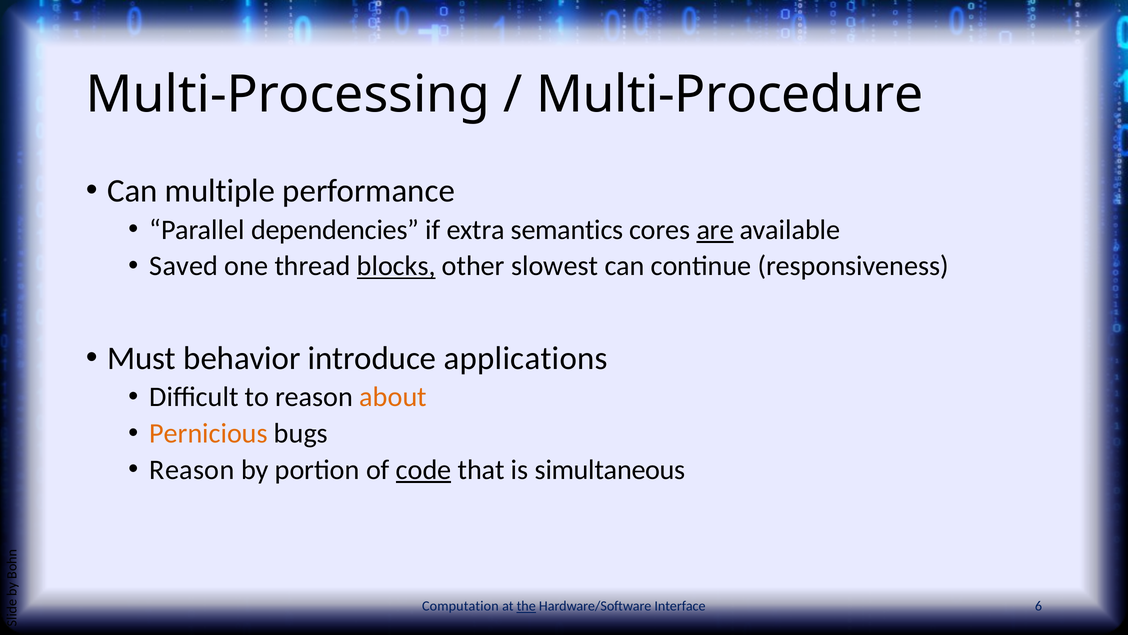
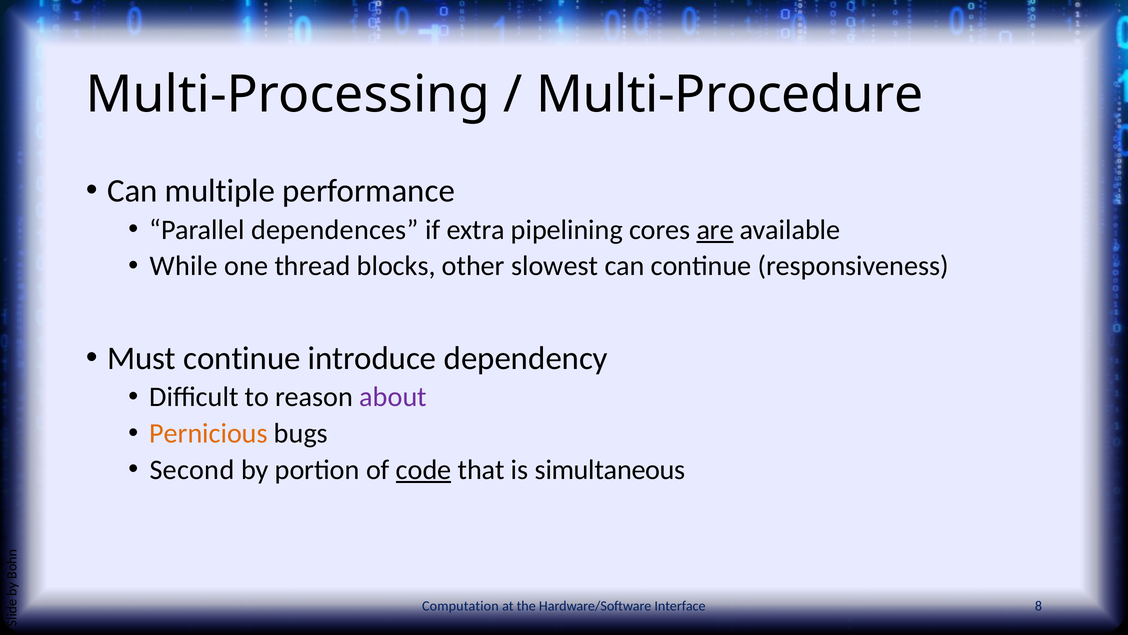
dependencies: dependencies -> dependences (335, 230)
semantics: semantics -> pipelining (567, 230)
Saved: Saved -> While (184, 266)
blocks underline: present -> none (396, 266)
Must behavior: behavior -> continue (242, 358)
applications: applications -> dependency (526, 358)
about colour: orange -> purple (393, 397)
Reason: Reason -> Second (192, 469)
the underline: present -> none (526, 606)
6: 6 -> 8 (1038, 606)
